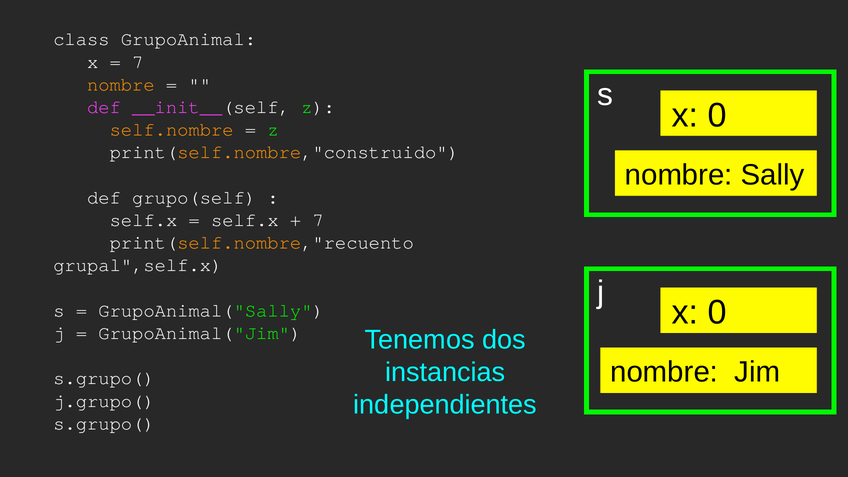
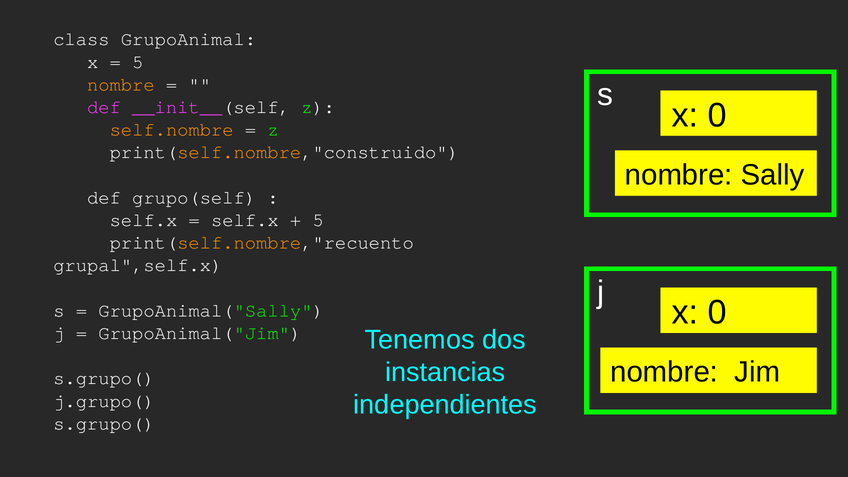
7: 7 -> 5 (138, 62)
7: 7 -> 5 (318, 220)
